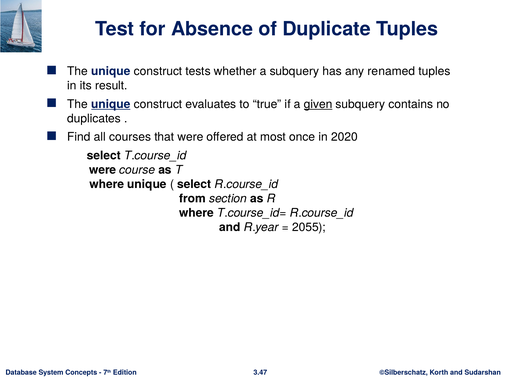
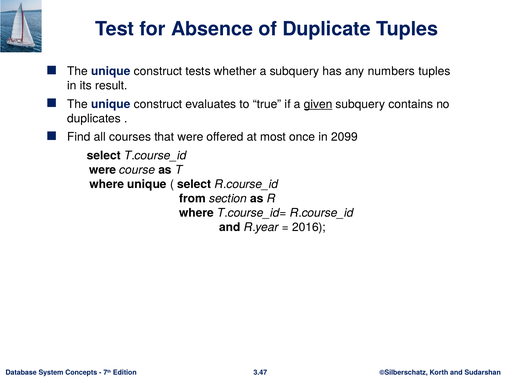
renamed: renamed -> numbers (391, 71)
unique underline: present -> none (111, 104)
2020: 2020 -> 2099 (345, 137)
2055: 2055 -> 2016 (309, 227)
